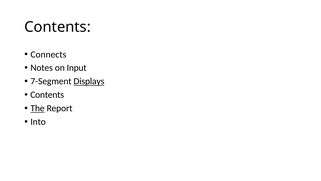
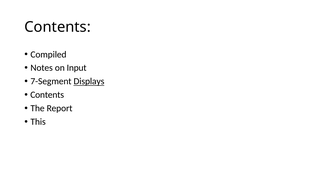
Connects: Connects -> Compiled (48, 54)
The underline: present -> none (38, 108)
Into: Into -> This (38, 122)
